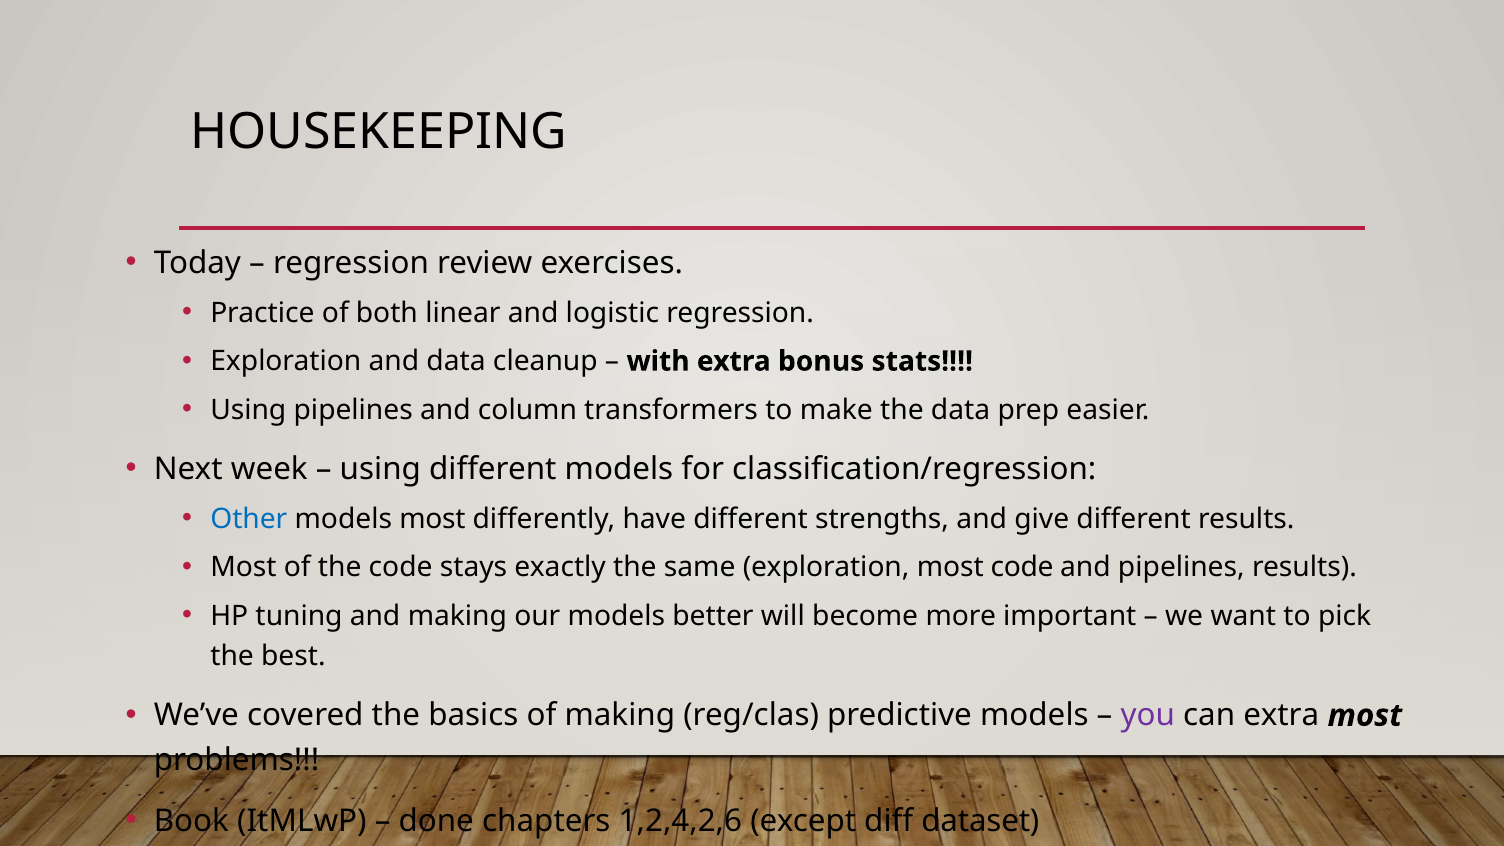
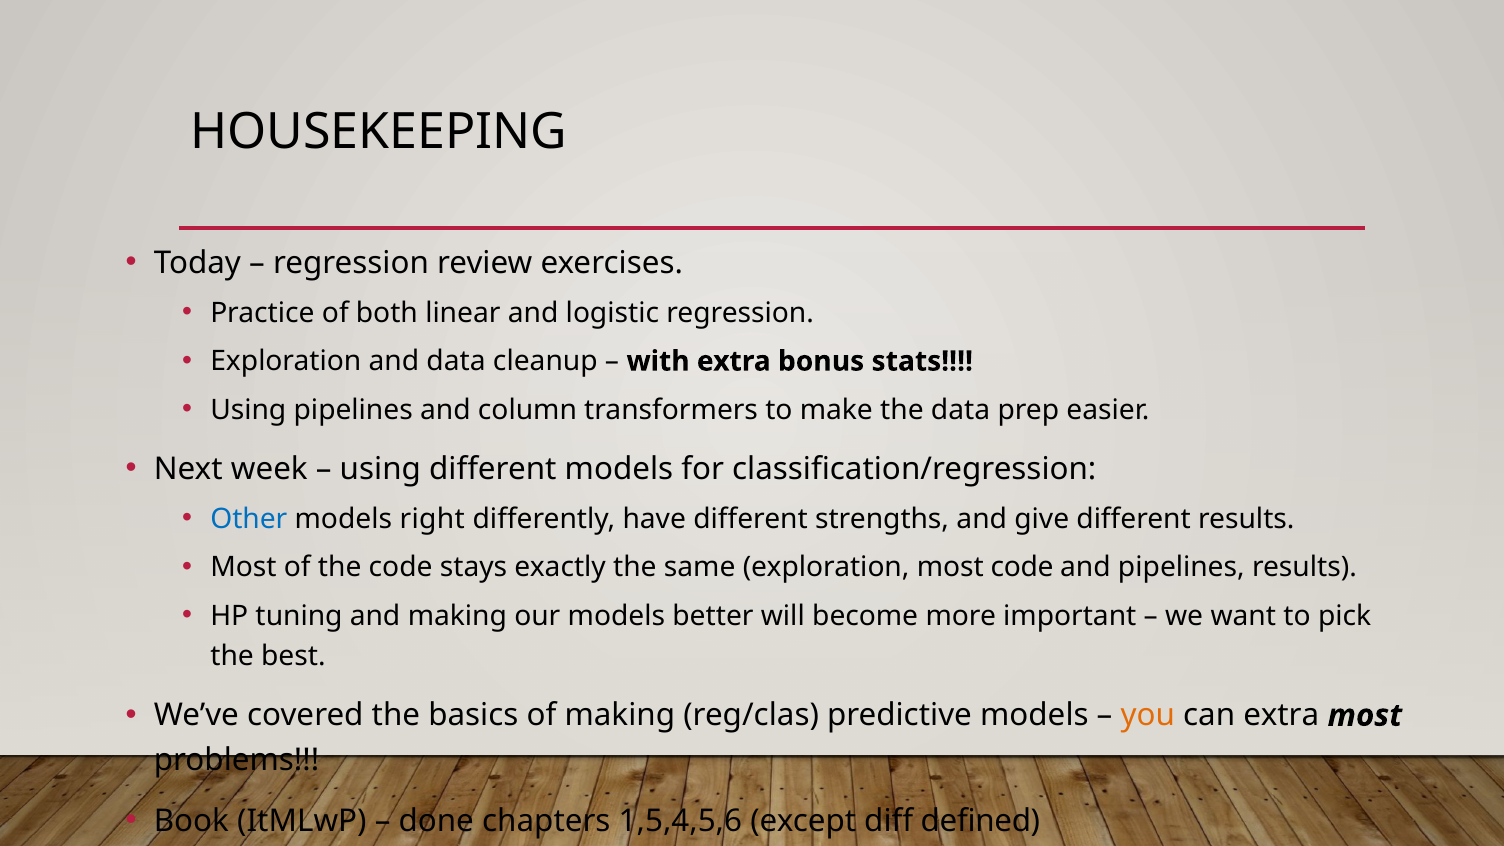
models most: most -> right (432, 519)
you colour: purple -> orange (1148, 715)
1,2,4,2,6: 1,2,4,2,6 -> 1,5,4,5,6 (680, 821)
dataset: dataset -> defined (980, 821)
